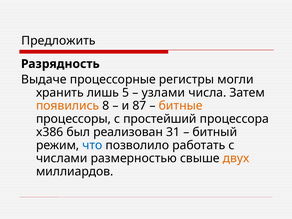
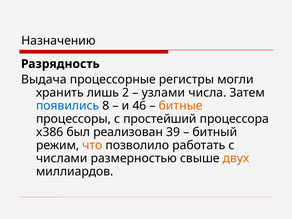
Предложить: Предложить -> Назначению (58, 41)
Выдаче: Выдаче -> Выдача (44, 79)
5: 5 -> 2 (126, 93)
появились colour: orange -> blue (68, 106)
87: 87 -> 46 (139, 106)
31: 31 -> 39 (173, 132)
что colour: blue -> orange (92, 145)
